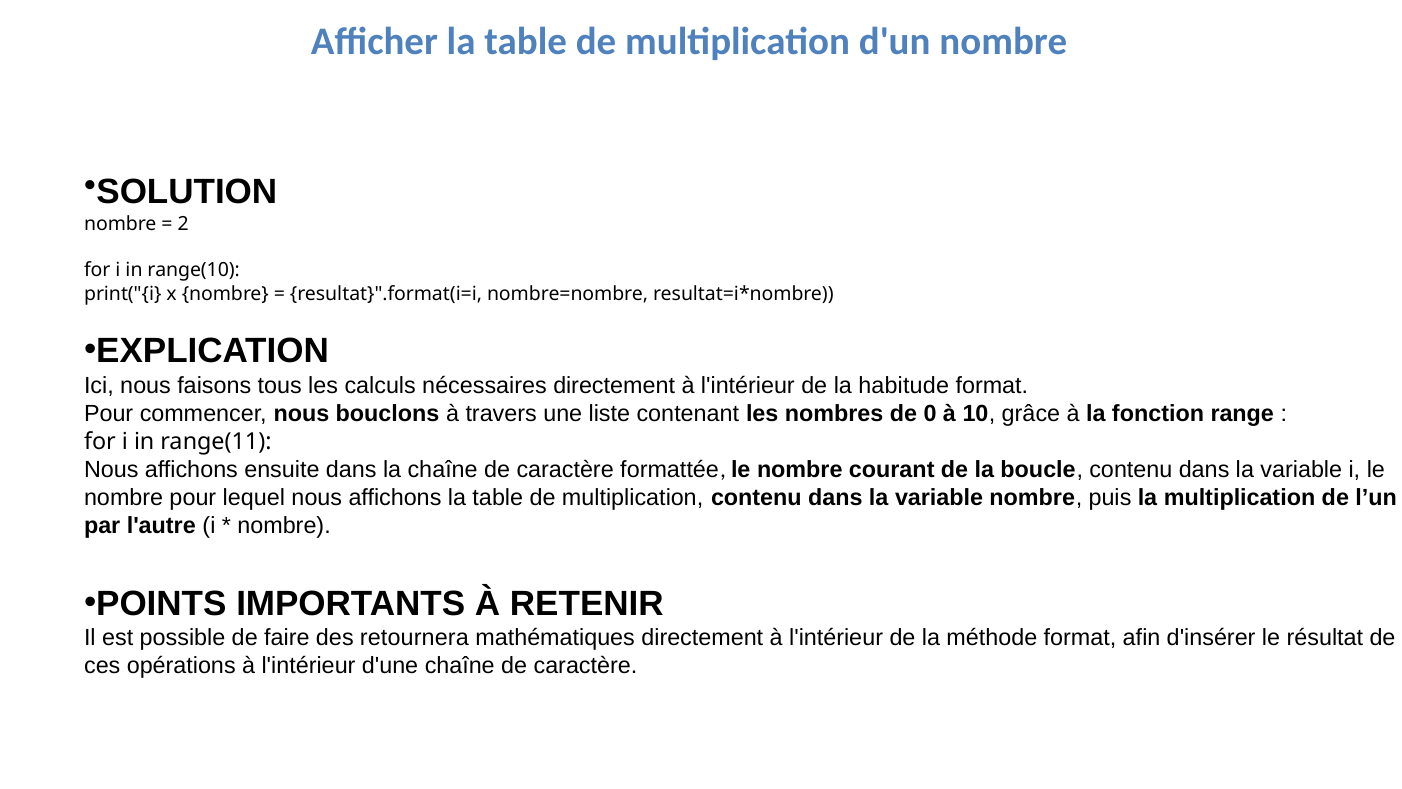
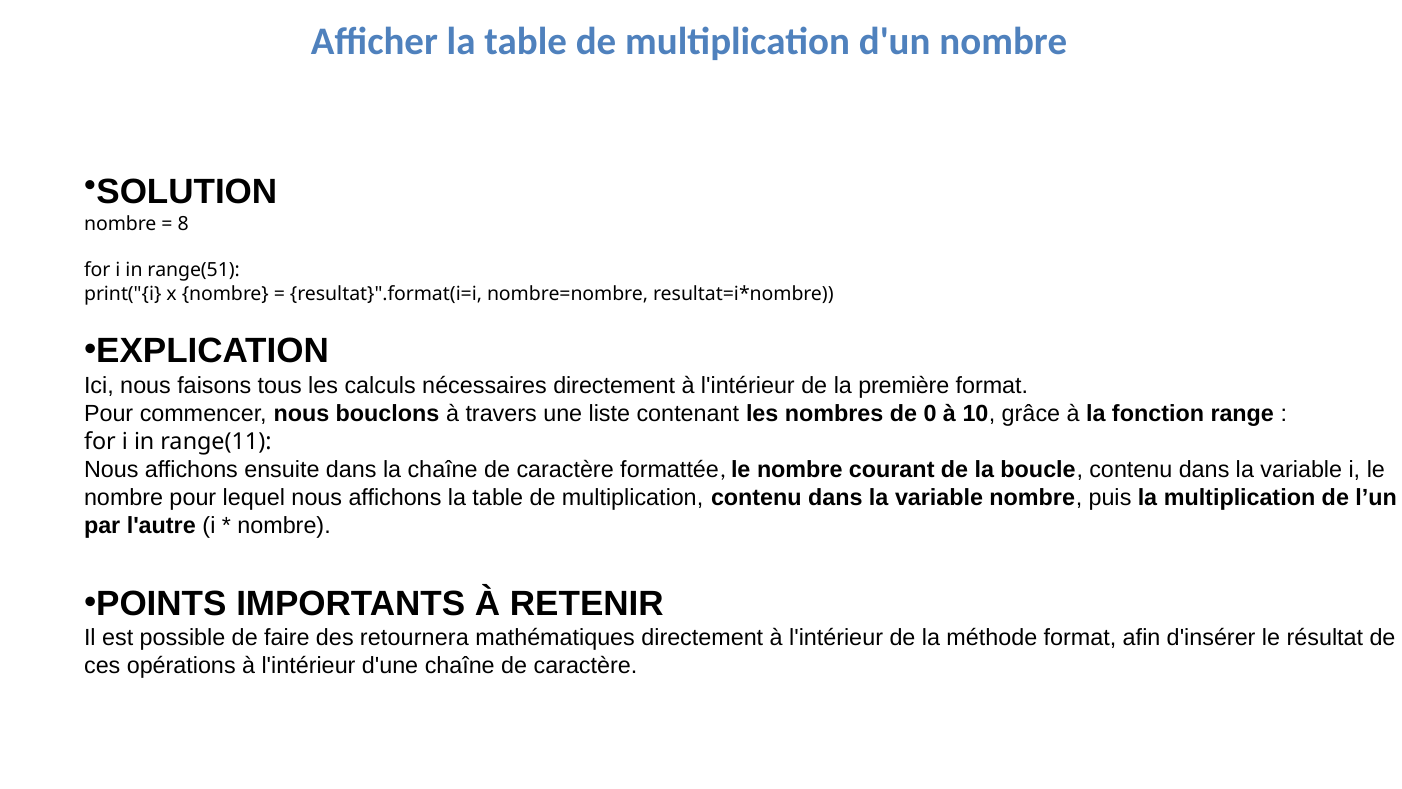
2: 2 -> 8 (183, 224)
range(10: range(10 -> range(51 (194, 270)
habitude: habitude -> première (904, 385)
